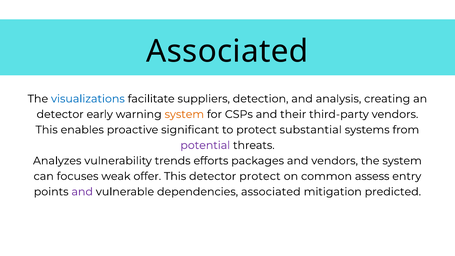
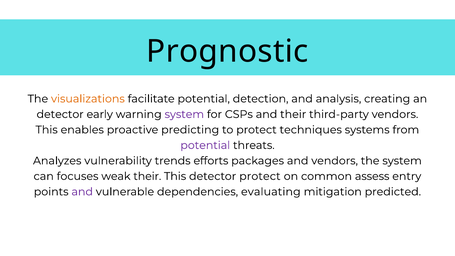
Associated: Associated -> Prognostic (227, 51)
visualizations colour: blue -> orange (88, 99)
facilitate suppliers: suppliers -> potential (204, 99)
system colour: orange -> purple (184, 114)
significant: significant -> predicting (190, 130)
substantial: substantial -> techniques (311, 130)
weak offer: offer -> their (147, 176)
dependencies associated: associated -> evaluating (271, 192)
